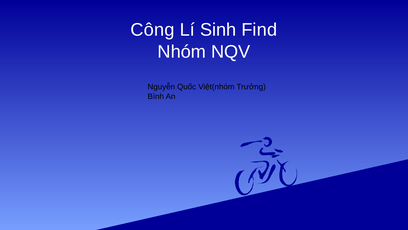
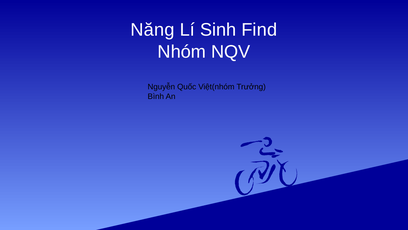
Công: Công -> Năng (153, 30)
